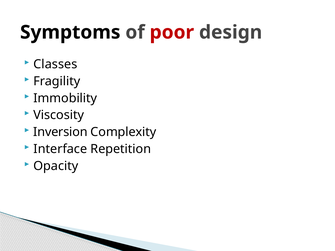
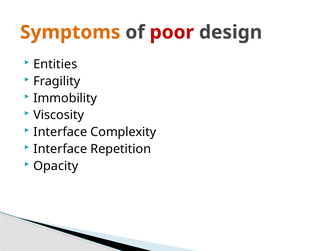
Symptoms colour: black -> orange (70, 32)
Classes: Classes -> Entities (55, 64)
Inversion: Inversion -> Interface (60, 132)
